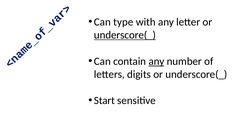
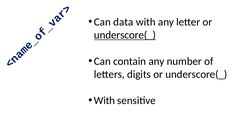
type: type -> data (123, 22)
any underline: present -> none (156, 61)
Start: Start -> With (104, 100)
